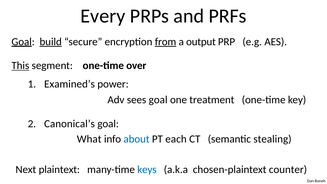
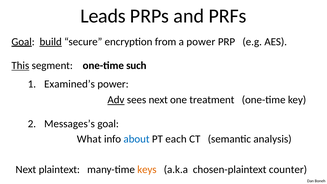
Every: Every -> Leads (103, 16)
from underline: present -> none (166, 42)
a output: output -> power (201, 42)
over: over -> such (136, 66)
Adv underline: none -> present (116, 100)
sees goal: goal -> next (158, 100)
Canonical’s: Canonical’s -> Messages’s (70, 124)
stealing: stealing -> analysis (272, 139)
keys colour: blue -> orange (147, 170)
